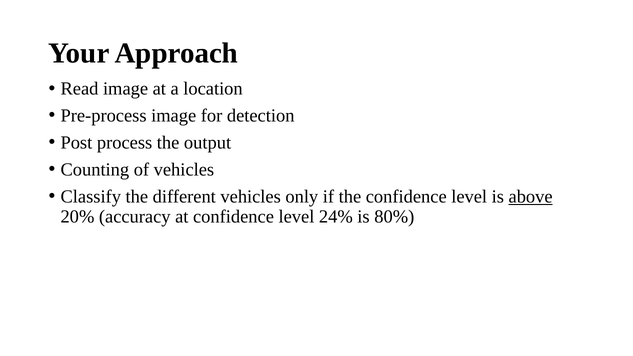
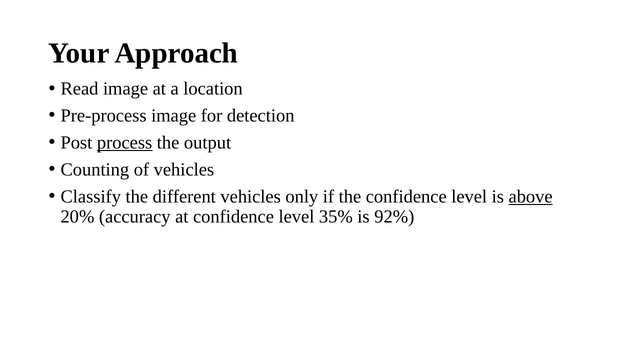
process underline: none -> present (125, 143)
24%: 24% -> 35% (336, 217)
80%: 80% -> 92% (394, 217)
